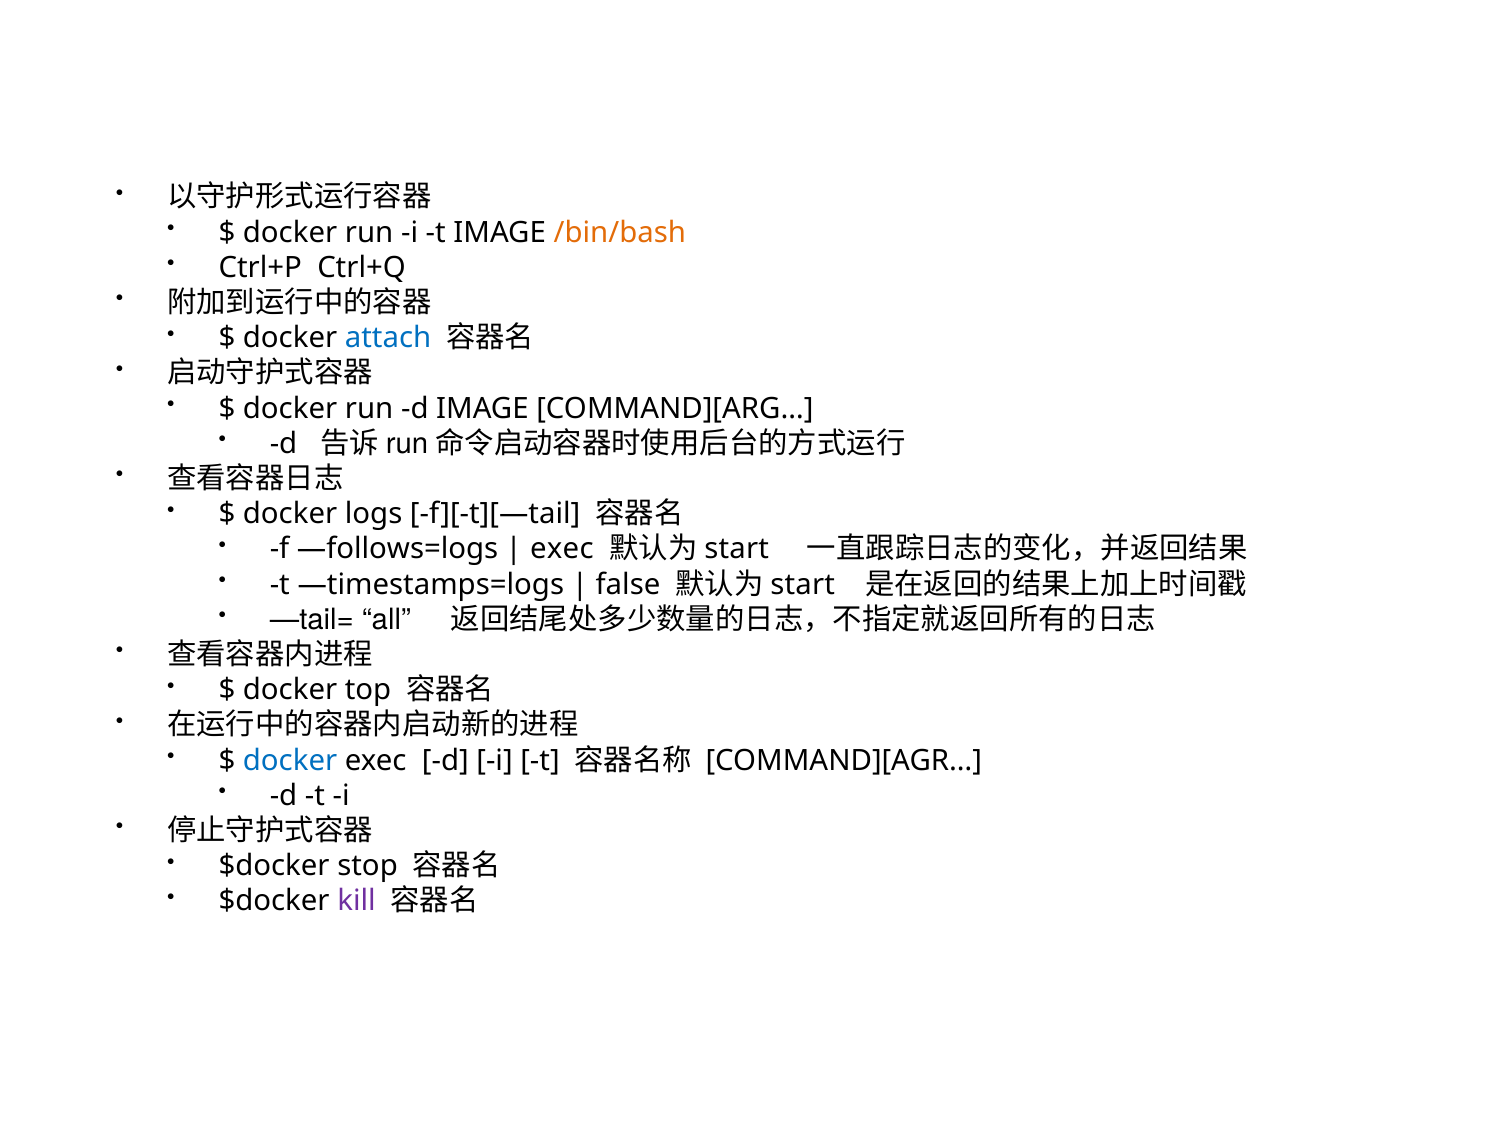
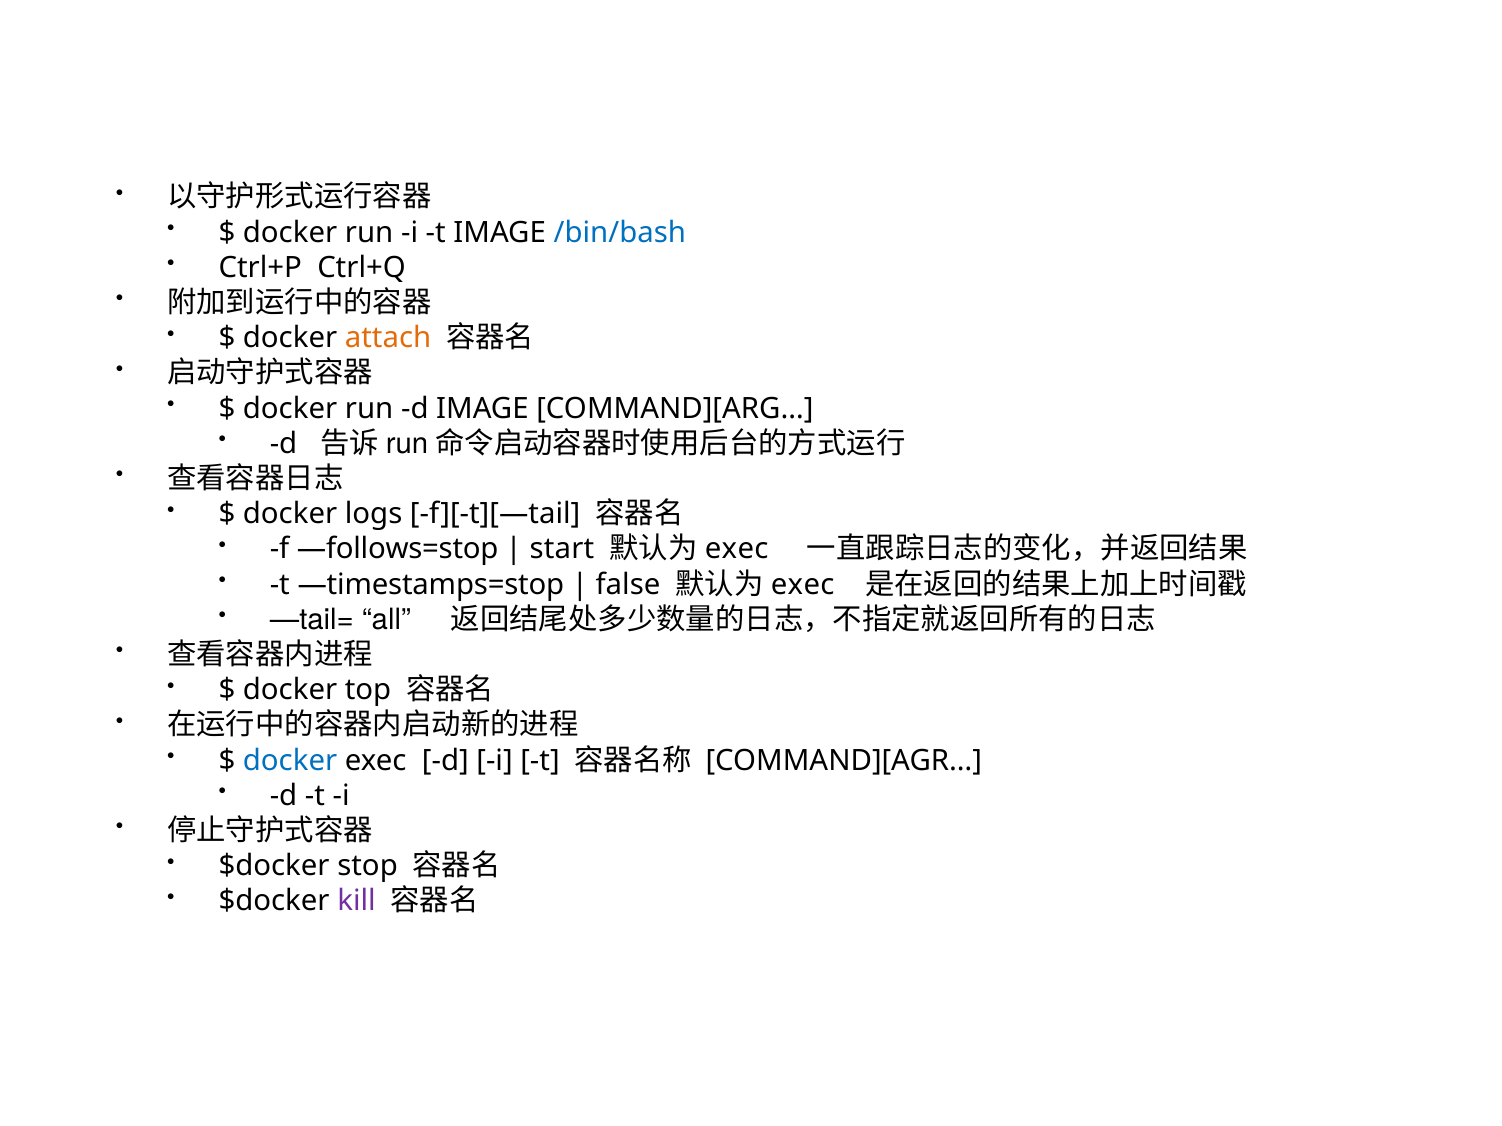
/bin/bash colour: orange -> blue (620, 232)
attach colour: blue -> orange (388, 338)
—follows=logs: —follows=logs -> —follows=stop (398, 549)
exec: exec -> start (562, 549)
start: start -> exec (737, 549)
—timestamps=logs: —timestamps=logs -> —timestamps=stop (431, 585)
start: start -> exec (803, 585)
